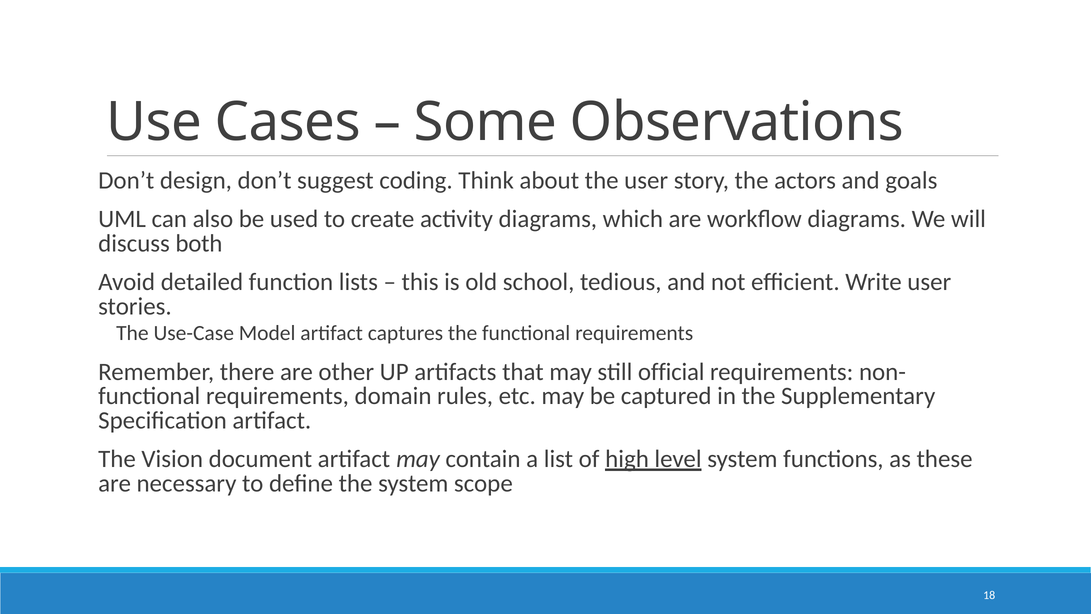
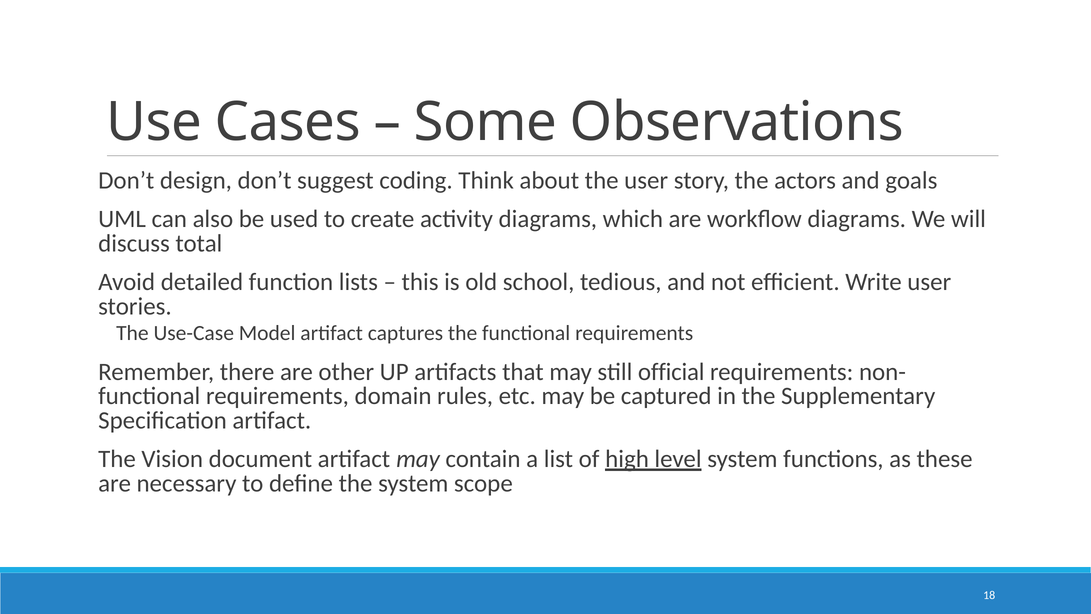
both: both -> total (199, 243)
